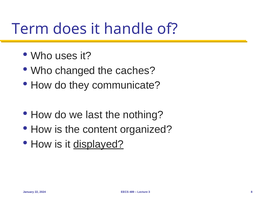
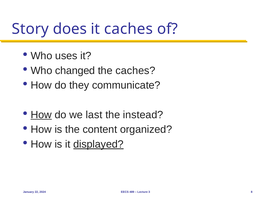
Term: Term -> Story (30, 29)
it handle: handle -> caches (128, 29)
How underline: none -> present (41, 115)
nothing: nothing -> instead (143, 115)
